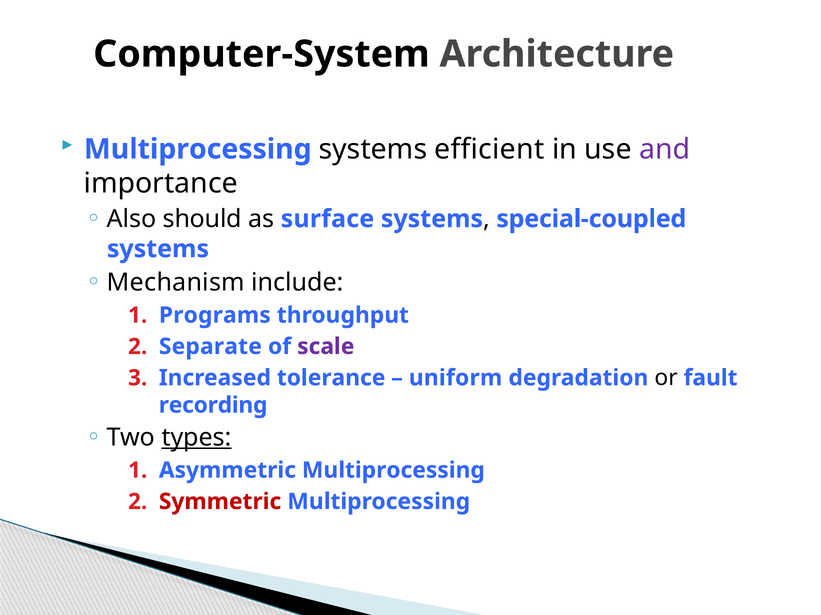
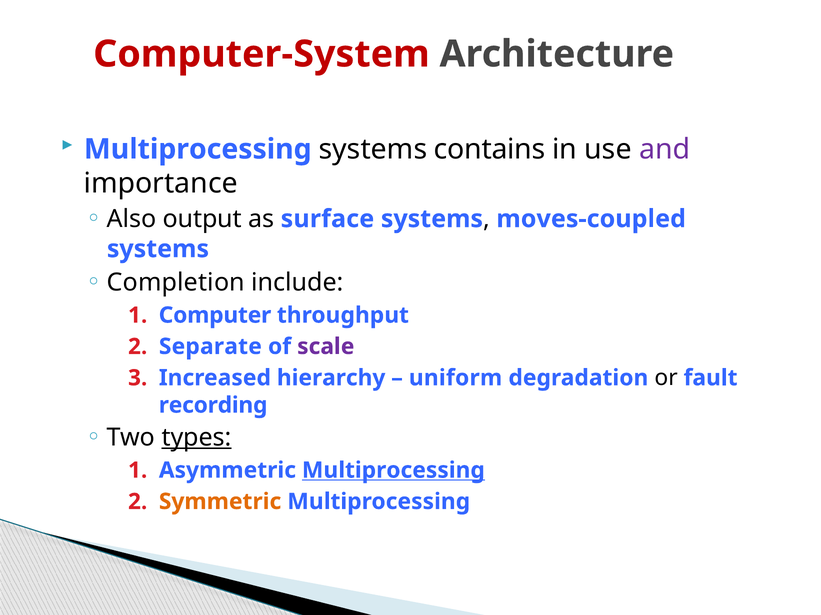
Computer-System colour: black -> red (261, 54)
efficient: efficient -> contains (490, 149)
should: should -> output (202, 219)
special-coupled: special-coupled -> moves-coupled (591, 219)
Mechanism: Mechanism -> Completion (176, 283)
Programs: Programs -> Computer (215, 316)
tolerance: tolerance -> hierarchy (331, 378)
Multiprocessing underline: none -> present (393, 471)
Symmetric colour: red -> orange (220, 502)
